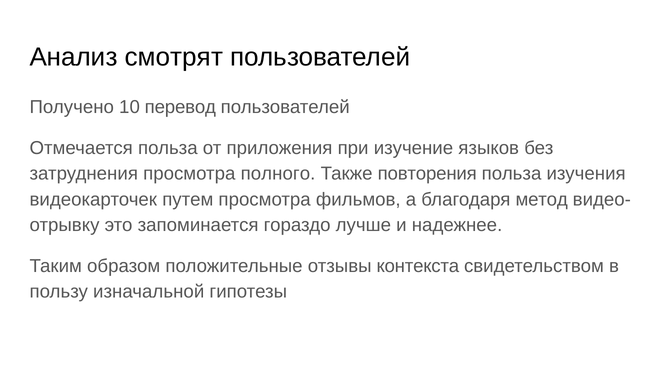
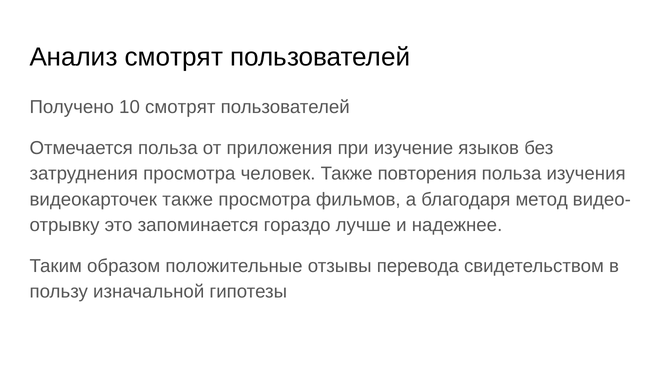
10 перевод: перевод -> смотрят (180, 107)
полного: полного -> человек (278, 173)
видеокарточек путем: путем -> также (188, 199)
контекста: контекста -> перевода (418, 266)
